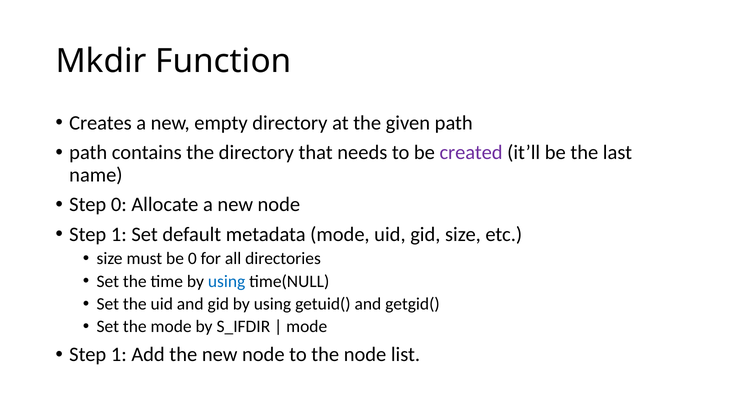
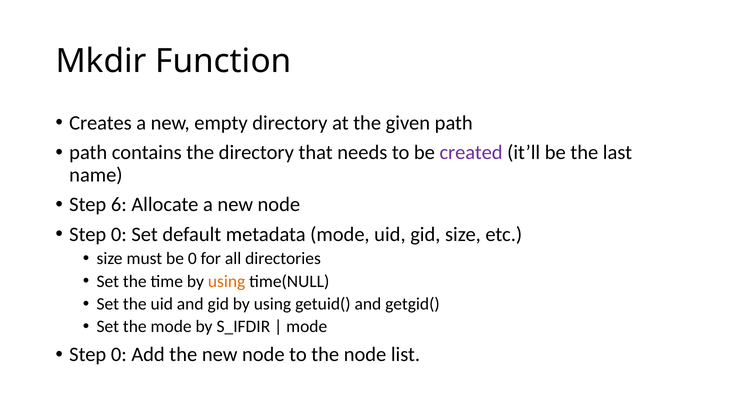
Step 0: 0 -> 6 (119, 205)
1: 1 -> 0 (119, 234)
using colour: blue -> orange (227, 281)
1: 1 -> 0 (119, 355)
